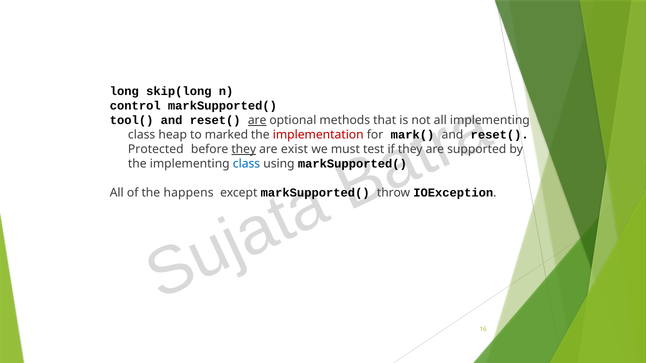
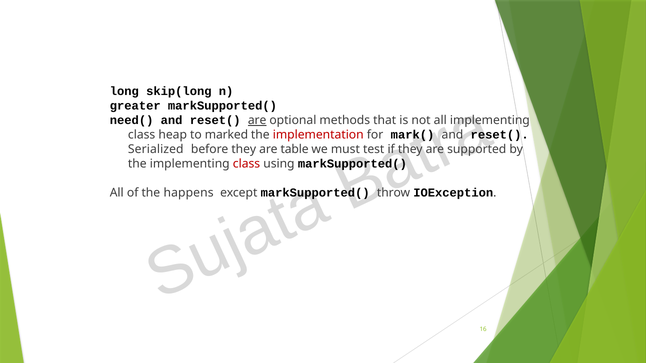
control: control -> greater (135, 106)
tool(: tool( -> need( (132, 120)
Protected: Protected -> Serialized (156, 149)
they underline: present -> none (244, 149)
exist: exist -> table (295, 149)
class colour: blue -> red (246, 164)
